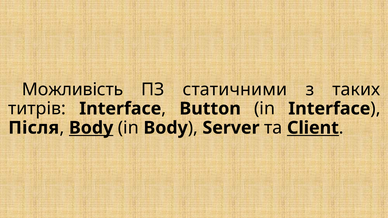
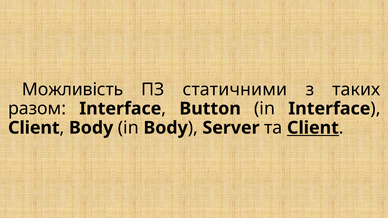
титрів: титрів -> разом (37, 109)
Після: Після -> Client (34, 128)
Body underline: present -> none (91, 128)
